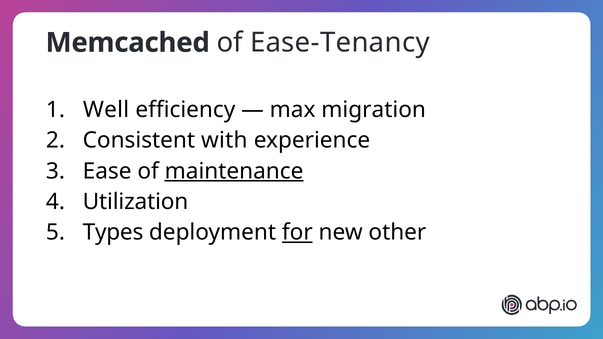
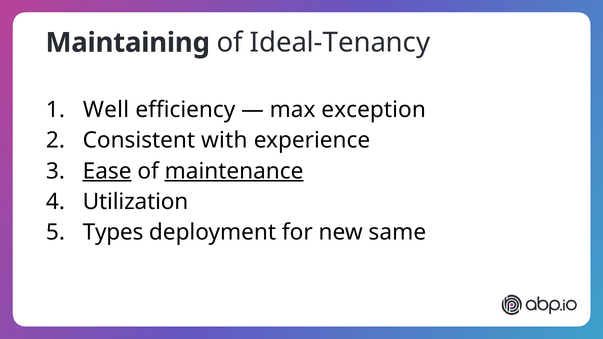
Memcached: Memcached -> Maintaining (128, 43)
Ease-Tenancy: Ease-Tenancy -> Ideal-Tenancy (340, 43)
migration: migration -> exception (374, 110)
Ease underline: none -> present (107, 171)
for underline: present -> none (297, 233)
other: other -> same (397, 233)
